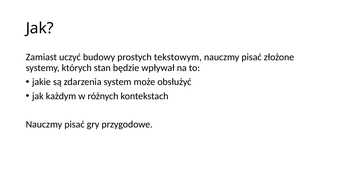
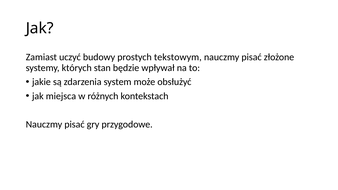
każdym: każdym -> miejsca (61, 96)
